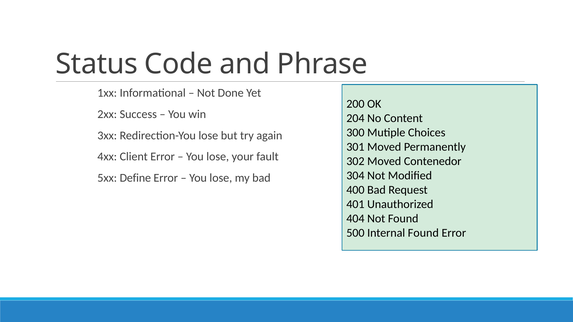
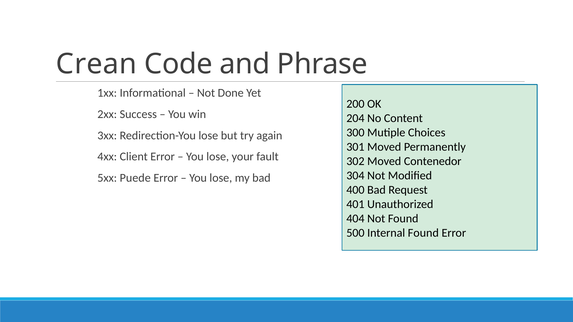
Status: Status -> Crean (96, 64)
Define: Define -> Puede (135, 178)
